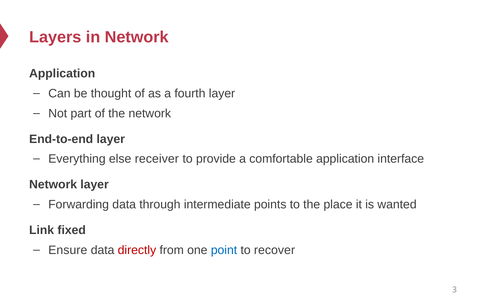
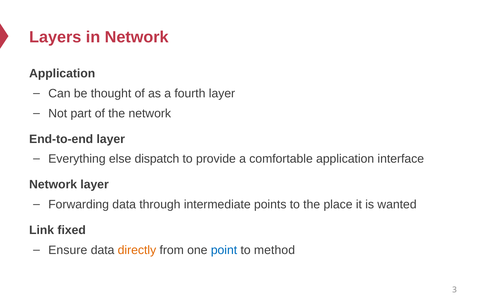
receiver: receiver -> dispatch (157, 159)
directly colour: red -> orange (137, 250)
recover: recover -> method (274, 250)
